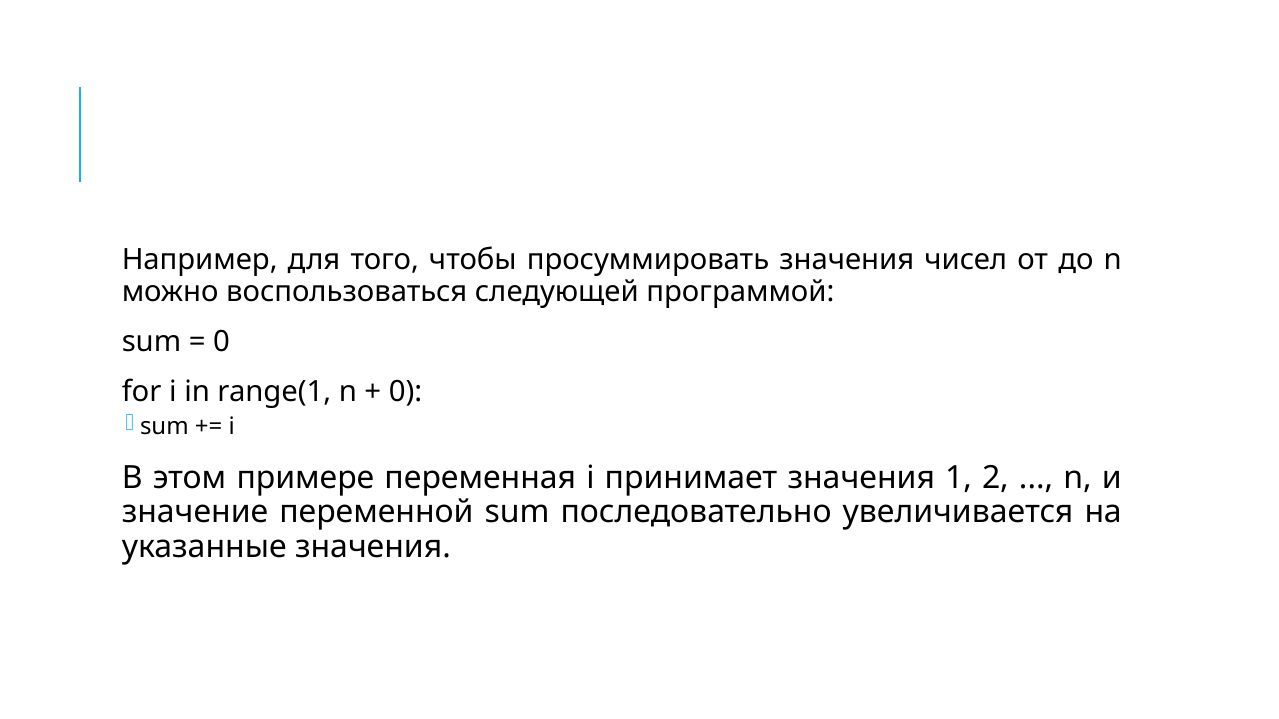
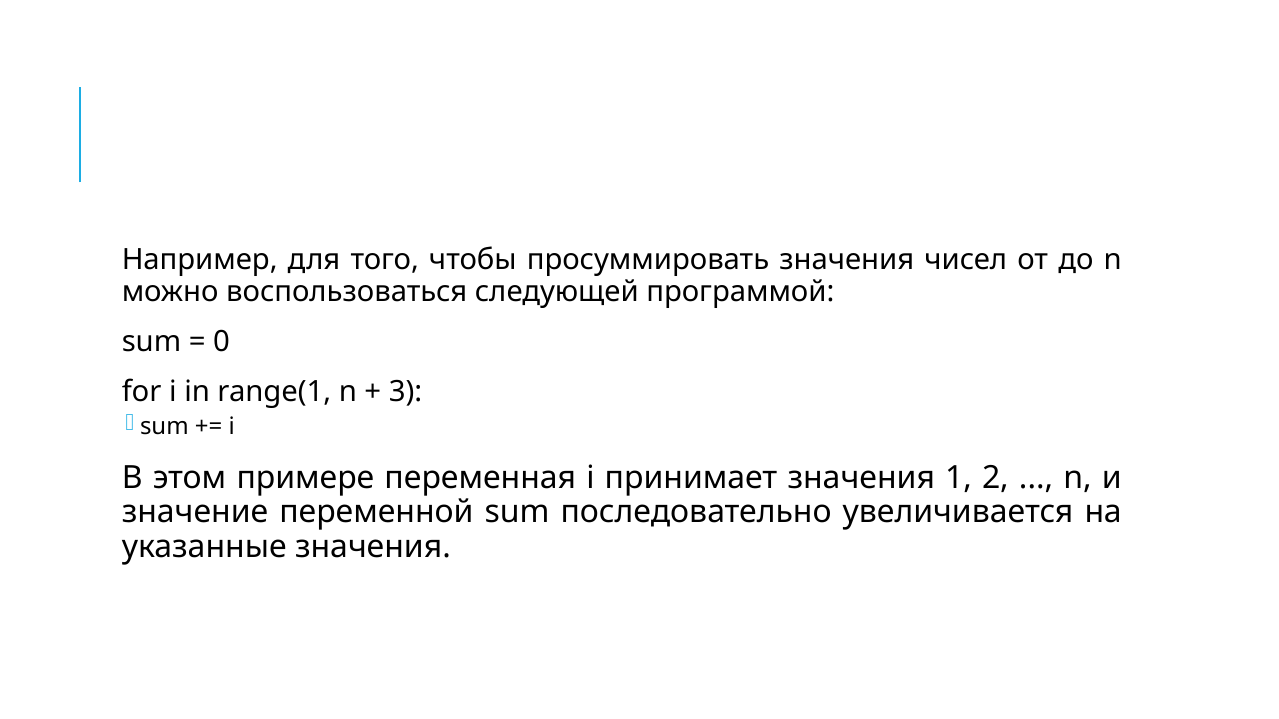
0: 0 -> 3 (406, 392)
